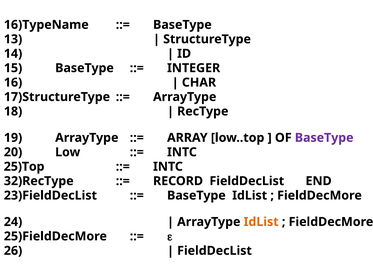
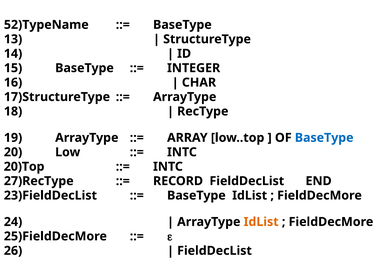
16)TypeName: 16)TypeName -> 52)TypeName (46, 25)
BaseType colour: purple -> blue (324, 138)
25)Top: 25)Top -> 20)Top (24, 166)
32)RecType: 32)RecType -> 27)RecType (39, 181)
